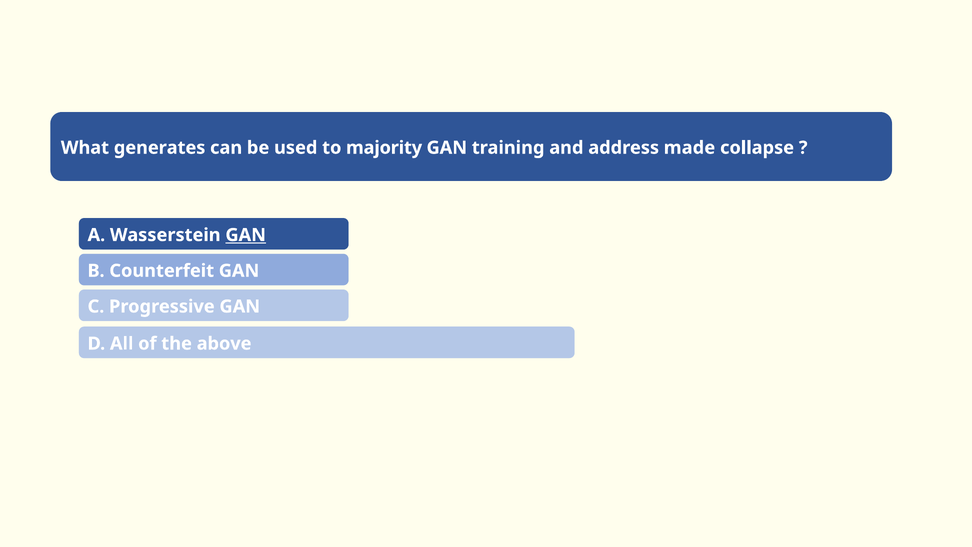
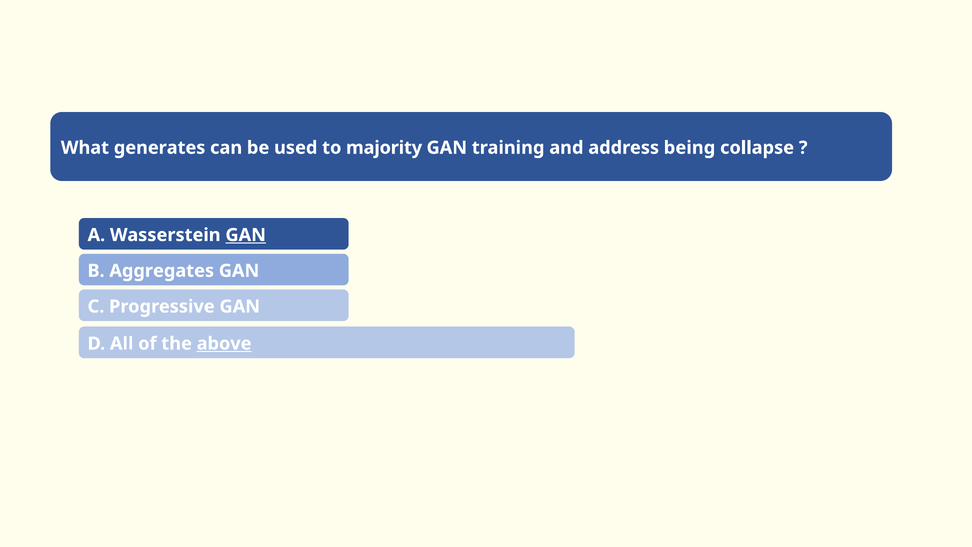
made: made -> being (690, 148)
Counterfeit: Counterfeit -> Aggregates (162, 271)
above underline: none -> present (224, 343)
